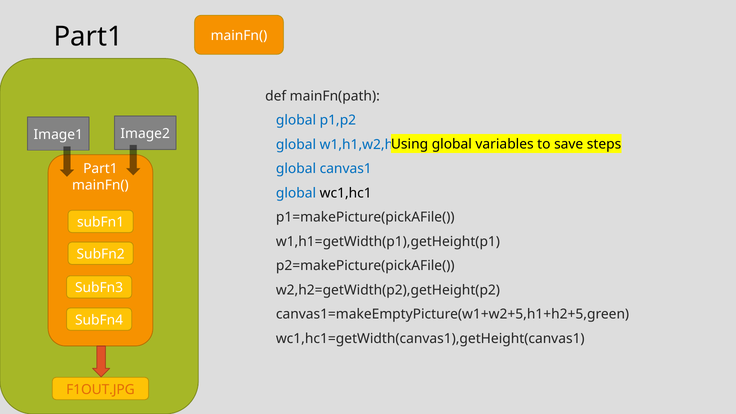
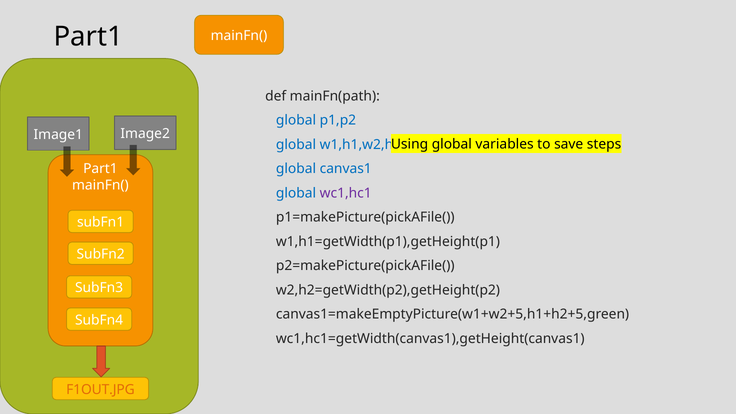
wc1,hc1 colour: black -> purple (346, 193)
